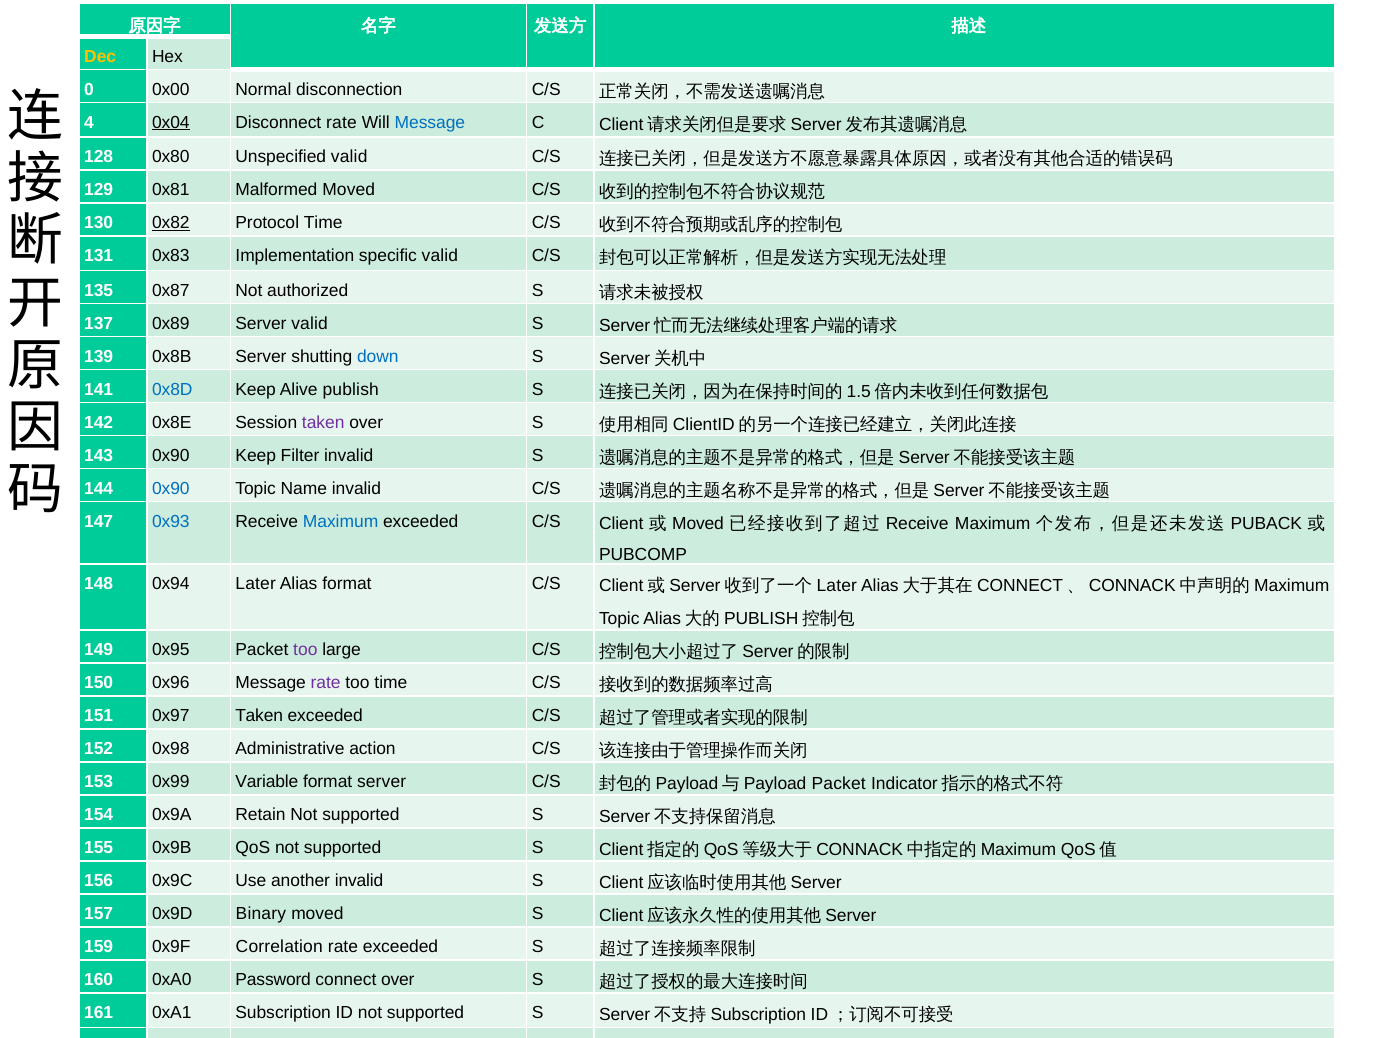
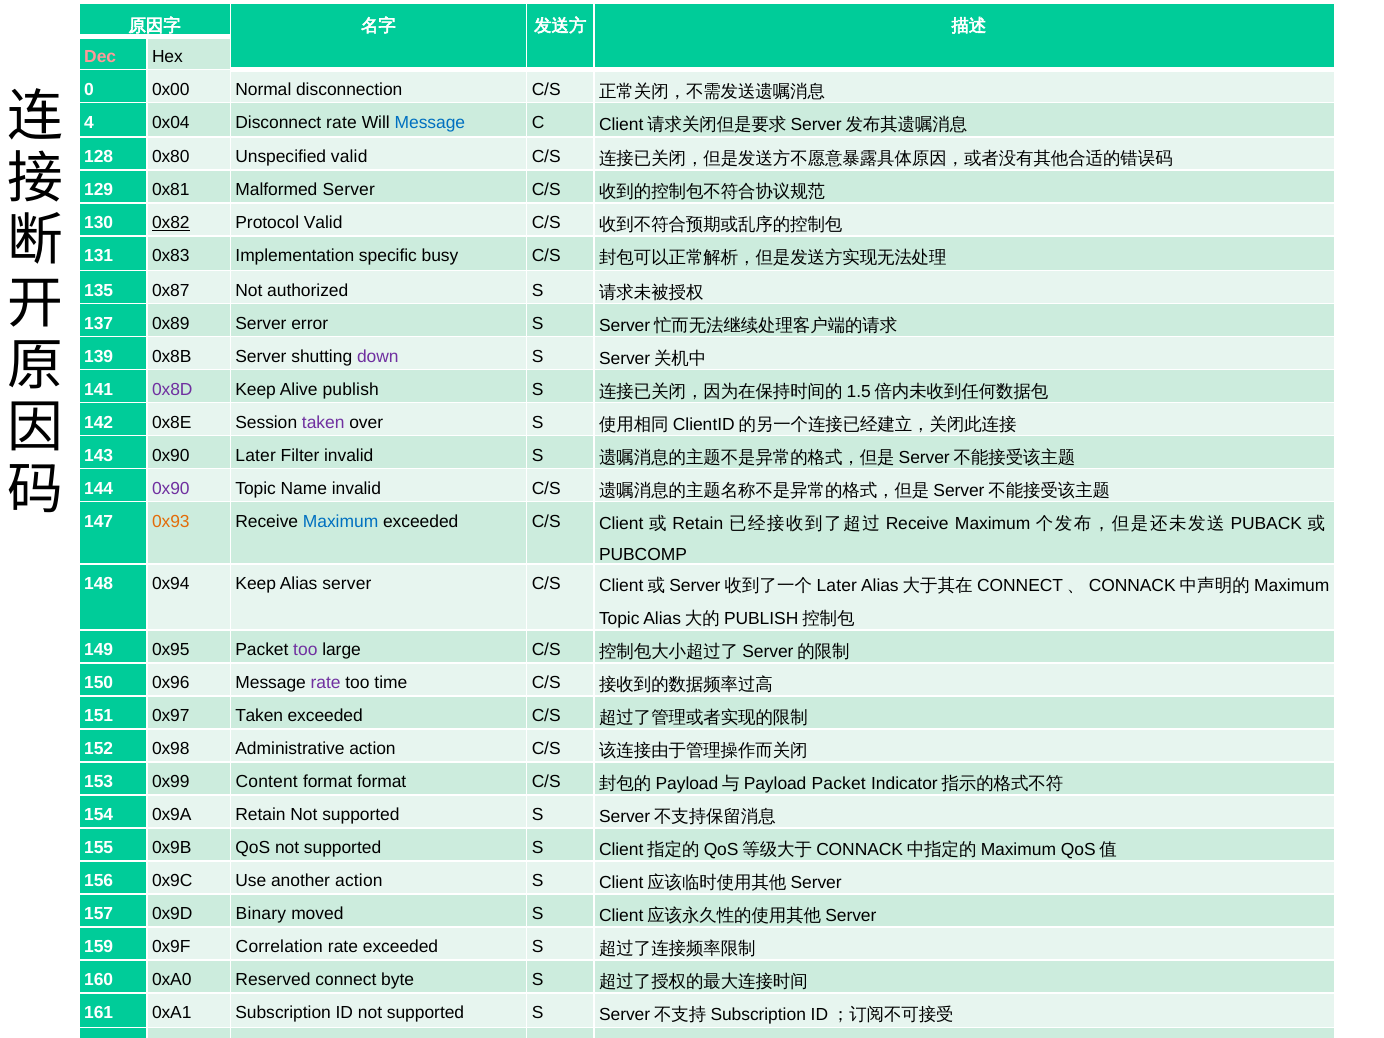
Dec colour: yellow -> pink (100, 56)
0x04 underline: present -> none (171, 122)
Malformed Moved: Moved -> Server (349, 190)
Protocol Time: Time -> Valid (323, 223)
specific valid: valid -> busy (440, 256)
Server valid: valid -> error (310, 323)
down colour: blue -> purple (378, 356)
0x8D colour: blue -> purple (172, 389)
0x90 Keep: Keep -> Later (256, 455)
0x90 colour: blue -> purple (171, 488)
0x93 colour: blue -> orange (171, 521)
Moved: Moved -> Retain (698, 524)
0x94 Later: Later -> Keep (256, 584)
Alias format: format -> server (347, 584)
Variable: Variable -> Content (267, 782)
format server: server -> format (382, 782)
another invalid: invalid -> action (359, 881)
Password: Password -> Reserved (273, 980)
connect over: over -> byte (398, 980)
